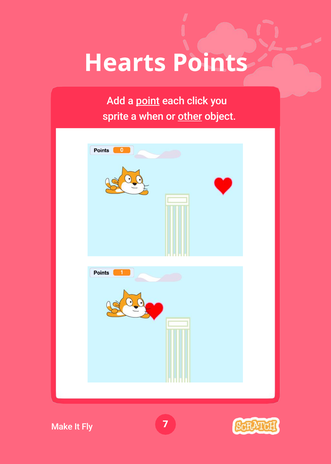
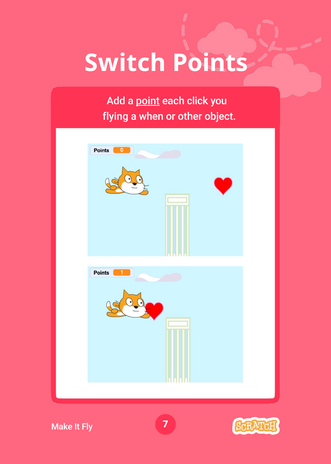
Hearts: Hearts -> Switch (125, 63)
sprite: sprite -> flying (116, 116)
other underline: present -> none (190, 116)
